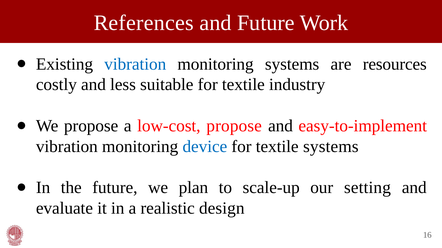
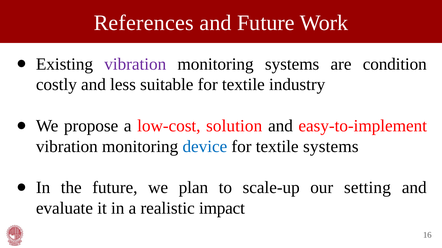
vibration colour: blue -> purple (135, 64)
resources: resources -> condition (395, 64)
low-cost propose: propose -> solution (234, 126)
design: design -> impact (222, 209)
